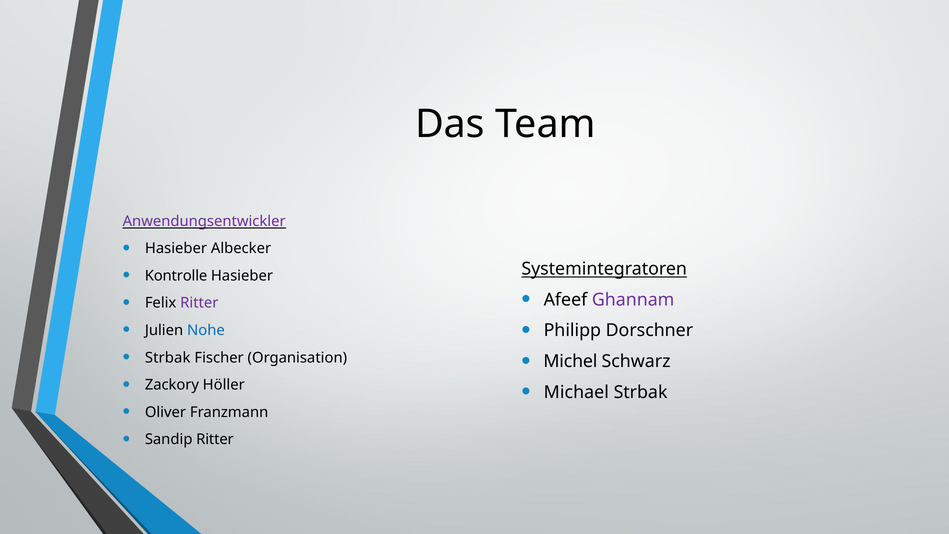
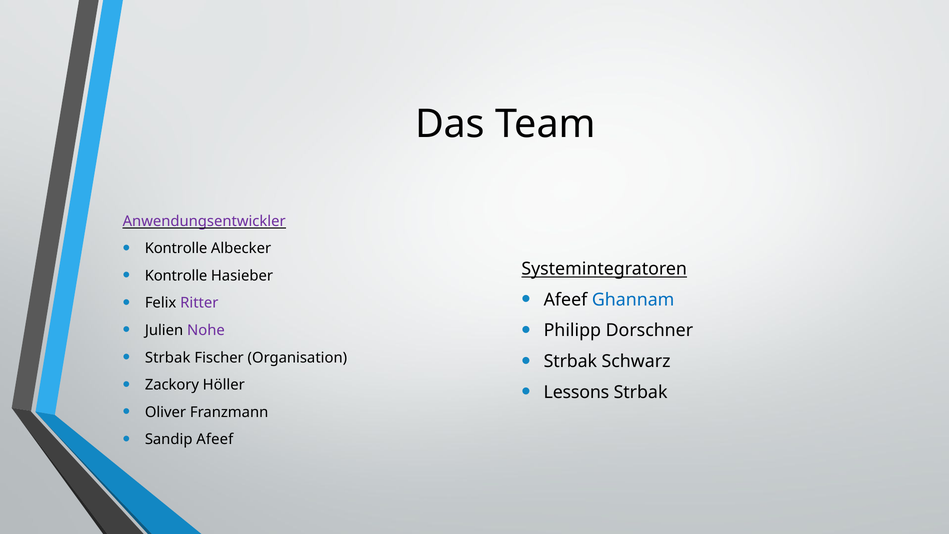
Hasieber: Hasieber -> Kontrolle (176, 248)
Ghannam colour: purple -> blue (633, 300)
Nohe colour: blue -> purple (206, 330)
Michel: Michel -> Strbak (570, 361)
Michael: Michael -> Lessons (576, 392)
Sandip Ritter: Ritter -> Afeef (215, 439)
